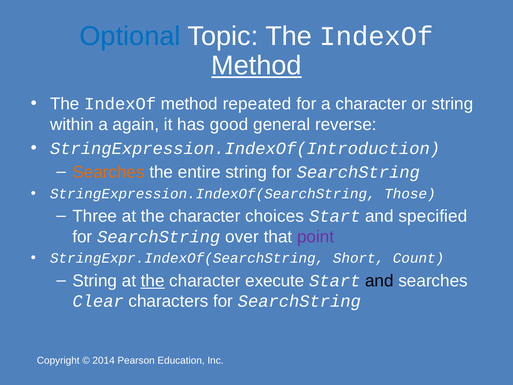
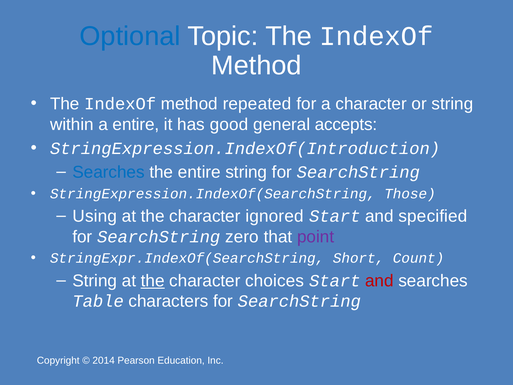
Method underline: present -> none (256, 66)
a again: again -> entire (136, 124)
reverse: reverse -> accepts (346, 124)
Searches colour: orange -> blue (109, 172)
Three: Three -> Using (95, 216)
choices: choices -> ignored (275, 216)
over: over -> zero (242, 237)
execute: execute -> choices (275, 281)
and colour: black -> red (379, 281)
Clear: Clear -> Table (98, 301)
